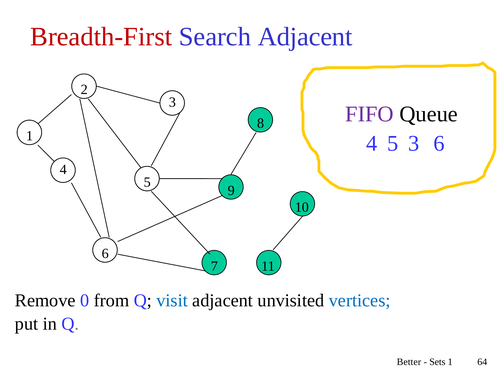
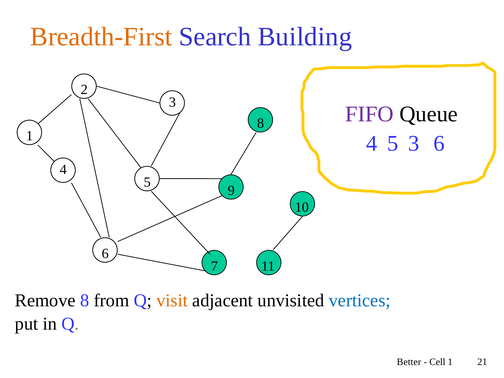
Breadth-First colour: red -> orange (101, 37)
Search Adjacent: Adjacent -> Building (305, 37)
Remove 0: 0 -> 8 (85, 300)
visit colour: blue -> orange (172, 300)
Sets: Sets -> Cell (437, 362)
64: 64 -> 21 (482, 362)
